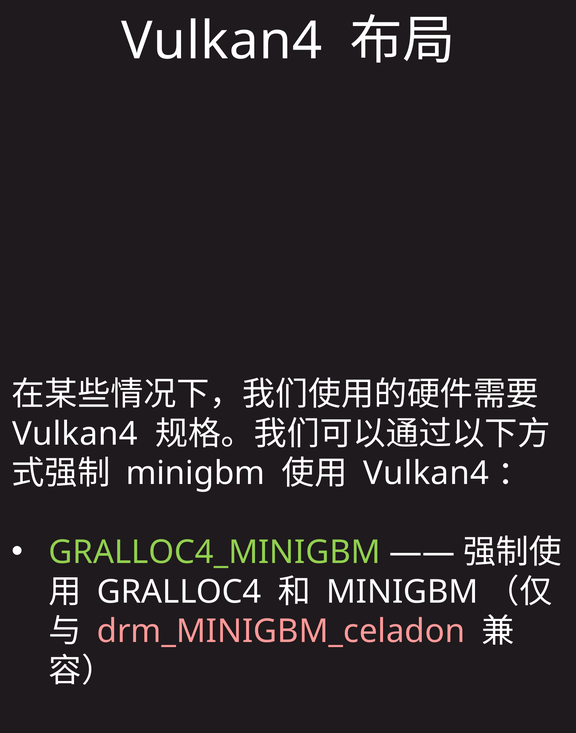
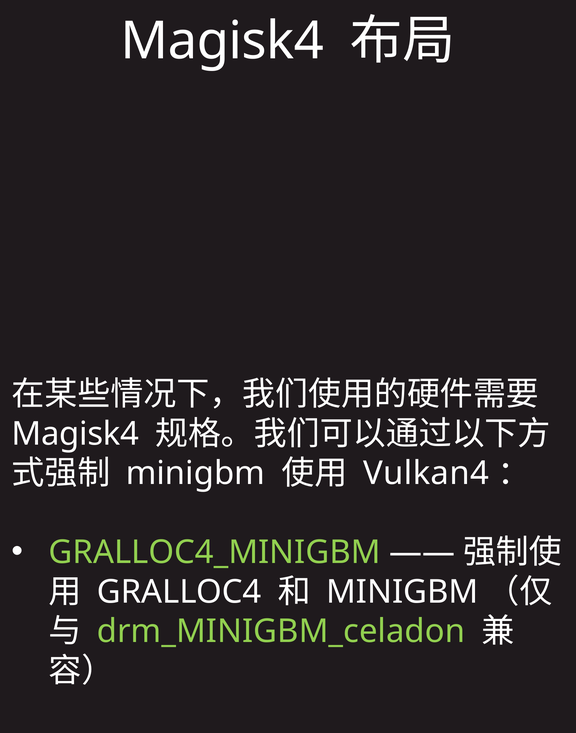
Vulkan4: Vulkan4 -> Magisk4 (222, 41)
Vulkan4: Vulkan4 -> Magisk4 (75, 434)
drm_MINIGBM_celadon colour: pink -> light green (281, 631)
